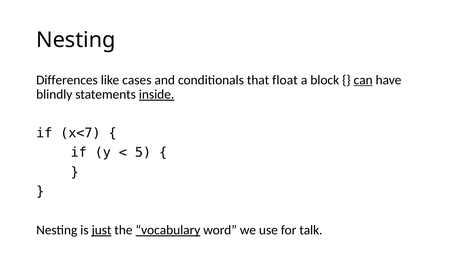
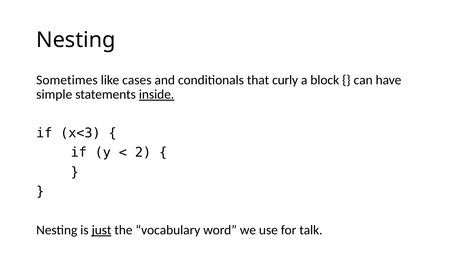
Differences: Differences -> Sometimes (67, 80)
float: float -> curly (285, 80)
can underline: present -> none (363, 80)
blindly: blindly -> simple (54, 94)
x<7: x<7 -> x<3 (80, 133)
5: 5 -> 2 (143, 153)
vocabulary underline: present -> none (168, 230)
